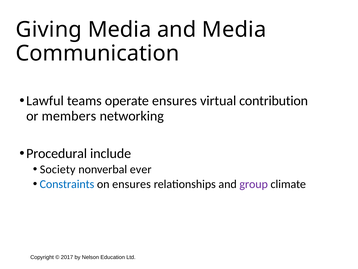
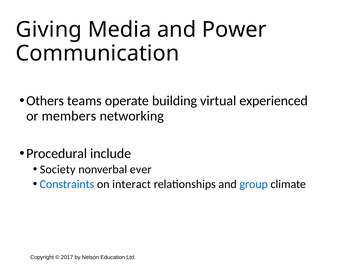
and Media: Media -> Power (234, 30)
Lawful: Lawful -> Others (45, 101)
operate ensures: ensures -> building (175, 101)
contribution: contribution -> experienced (274, 101)
on ensures: ensures -> interact (132, 184)
group colour: purple -> blue (254, 184)
